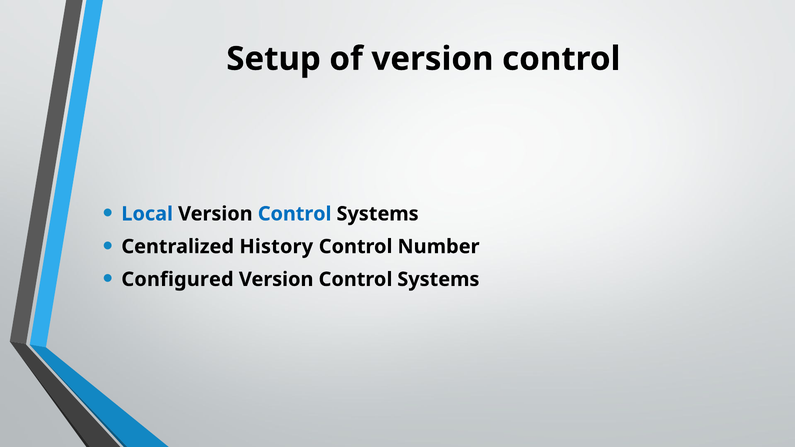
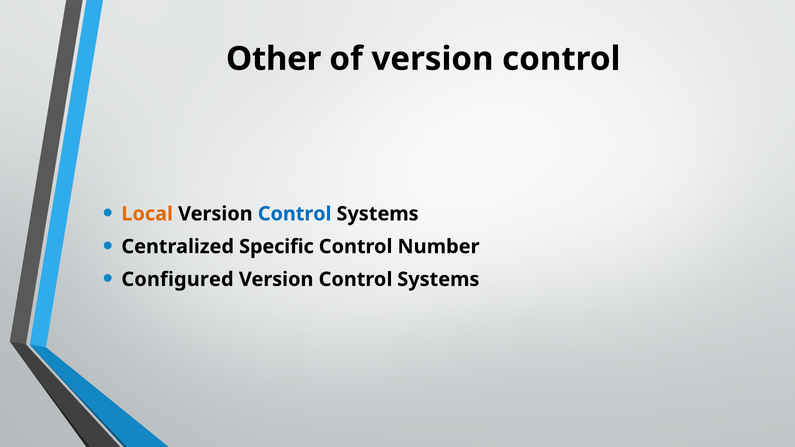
Setup: Setup -> Other (274, 59)
Local colour: blue -> orange (147, 214)
History: History -> Specific (276, 247)
